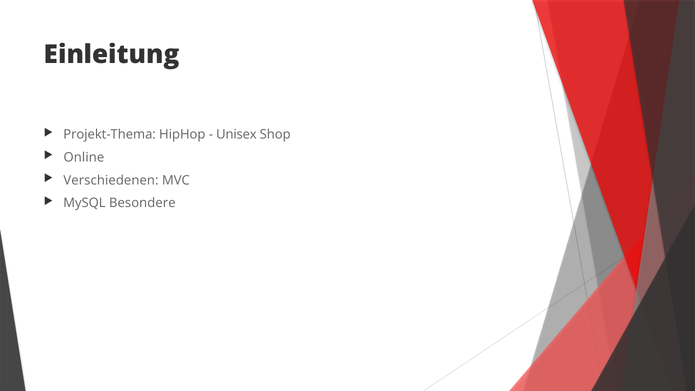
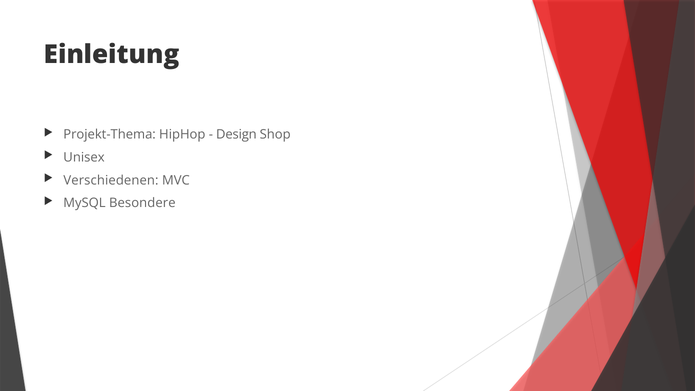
Unisex: Unisex -> Design (236, 135)
Online: Online -> Unisex (84, 157)
